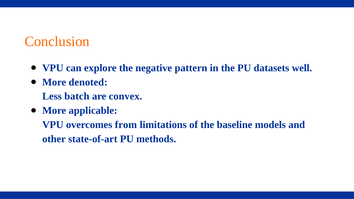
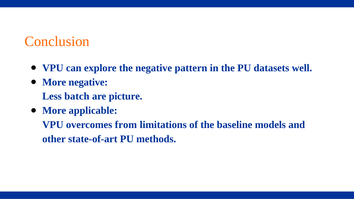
More denoted: denoted -> negative (88, 82)
convex: convex -> picture (126, 96)
